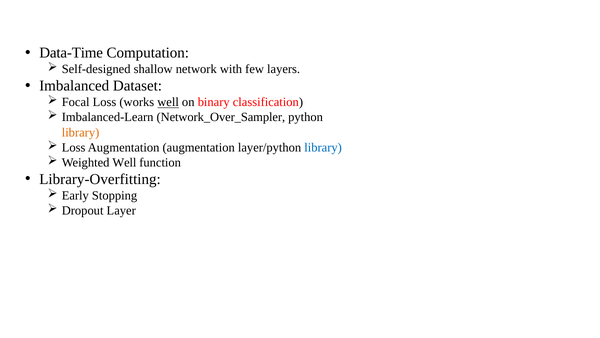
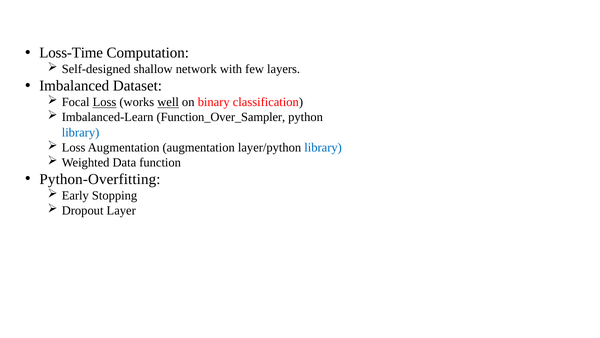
Data-Time: Data-Time -> Loss-Time (71, 53)
Loss underline: none -> present (104, 102)
Network_Over_Sampler: Network_Over_Sampler -> Function_Over_Sampler (221, 117)
library colour: orange -> blue (81, 132)
Weighted Well: Well -> Data (124, 162)
Library-Overfitting: Library-Overfitting -> Python-Overfitting (100, 179)
